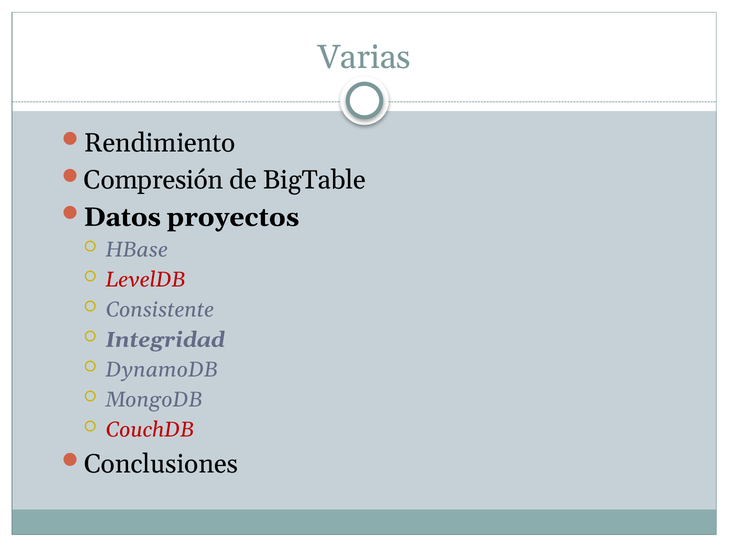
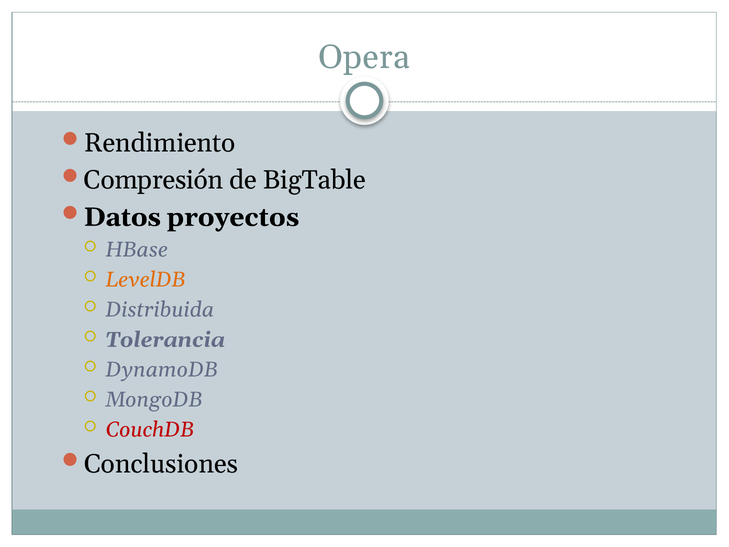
Varias: Varias -> Opera (364, 57)
LevelDB colour: red -> orange (145, 280)
Consistente: Consistente -> Distribuida (160, 310)
Integridad: Integridad -> Tolerancia (165, 340)
